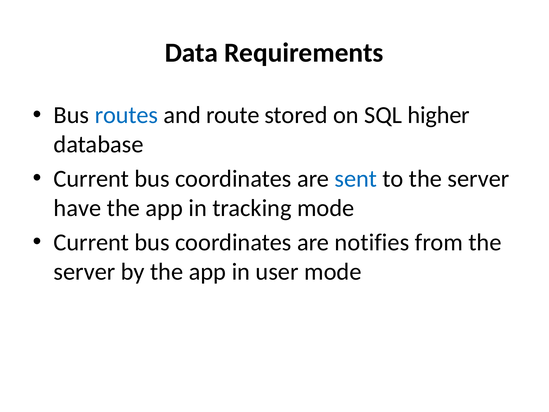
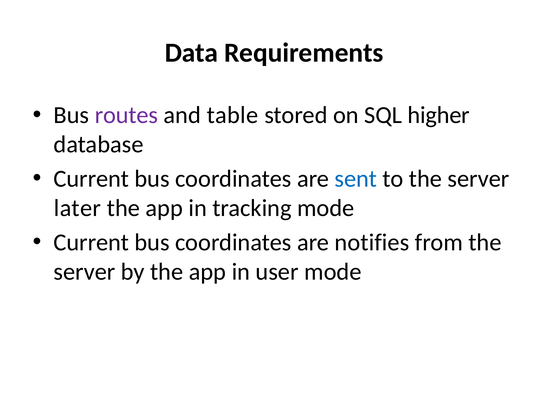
routes colour: blue -> purple (126, 115)
route: route -> table (233, 115)
have: have -> later (77, 208)
